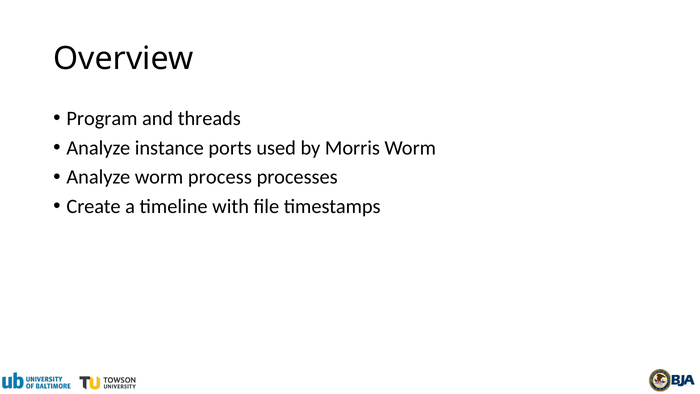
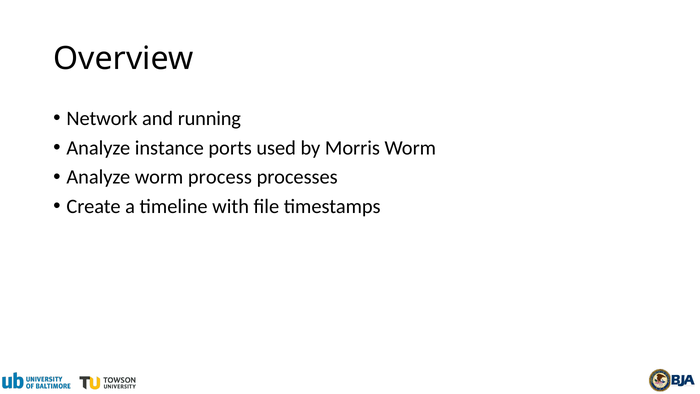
Program: Program -> Network (102, 118)
threads: threads -> running (209, 118)
